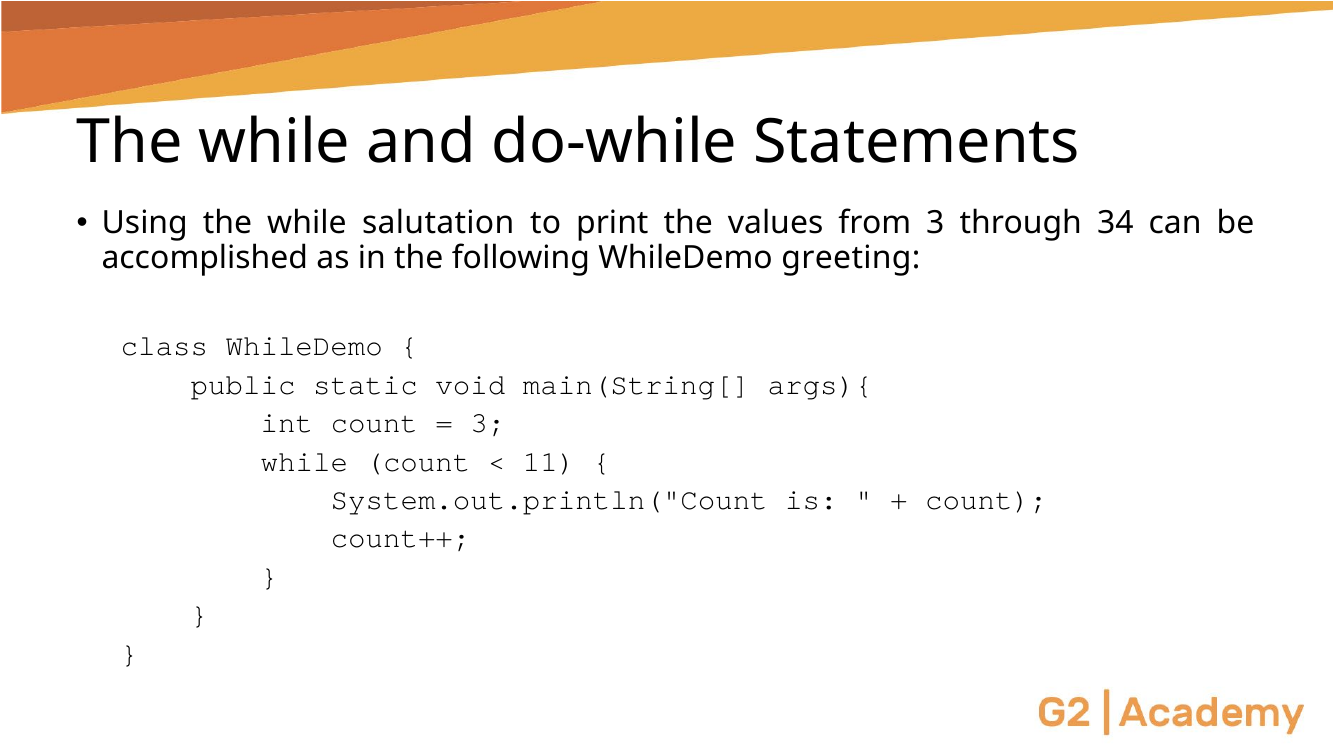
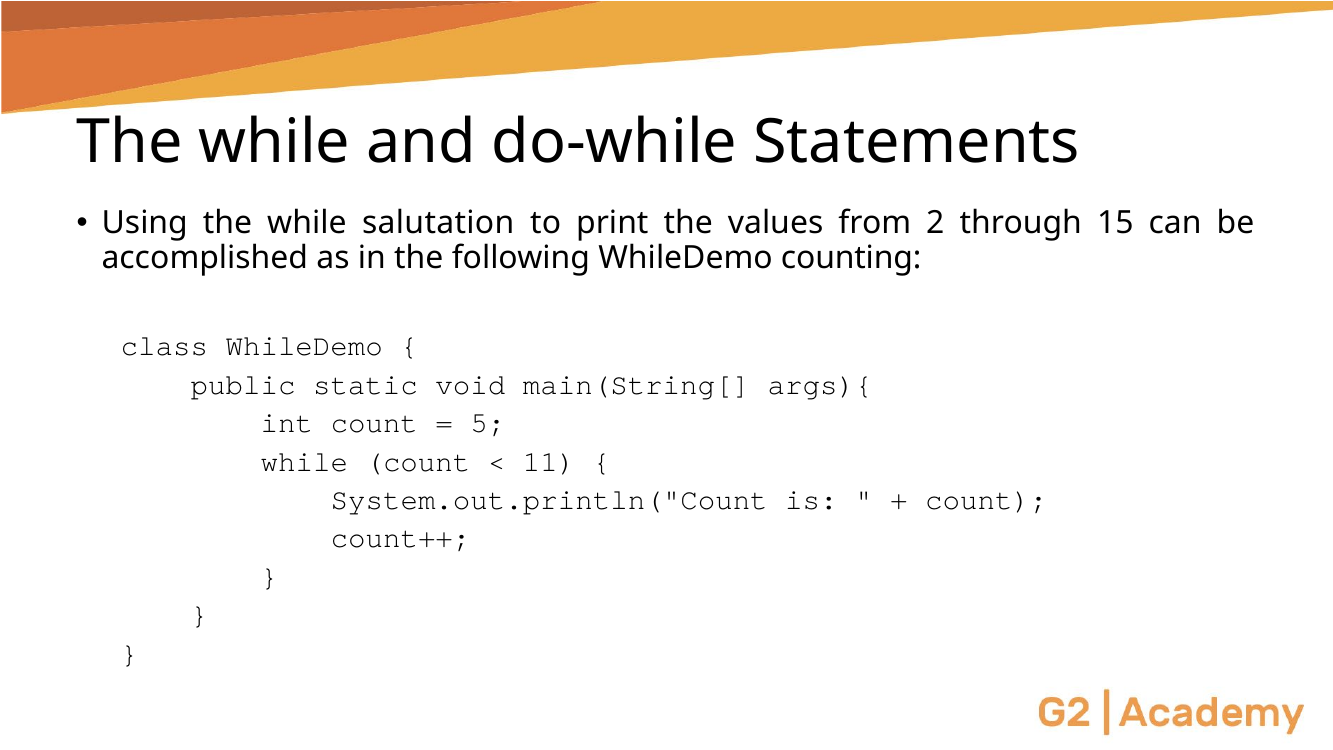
from 3: 3 -> 2 (935, 223)
34: 34 -> 15 (1115, 223)
greeting: greeting -> counting (851, 258)
3: 3 -> 5 (488, 423)
